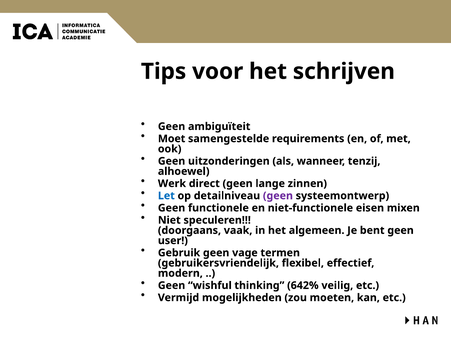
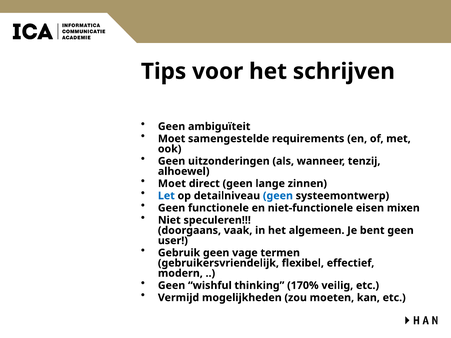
Werk: Werk -> Moet (172, 184)
geen colour: purple -> blue (278, 196)
642%: 642% -> 170% (303, 286)
